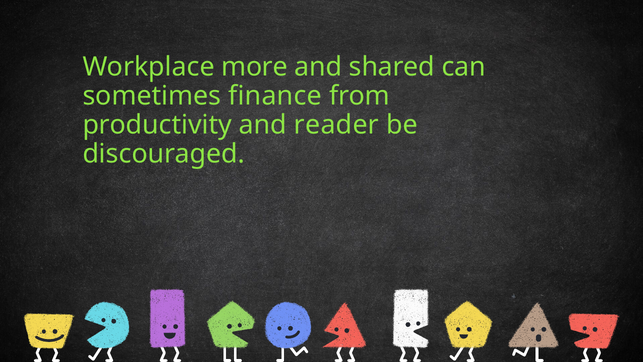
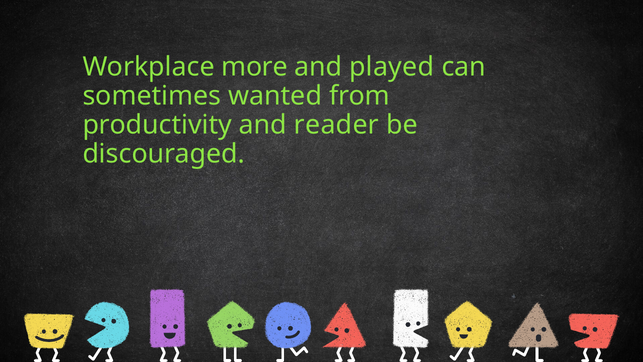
shared: shared -> played (392, 67)
finance: finance -> wanted (275, 96)
